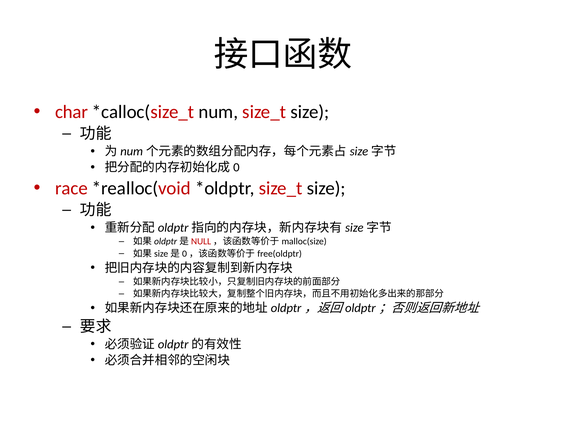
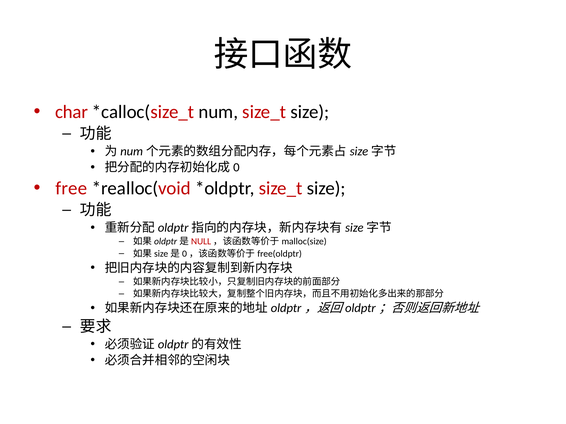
race: race -> free (71, 188)
